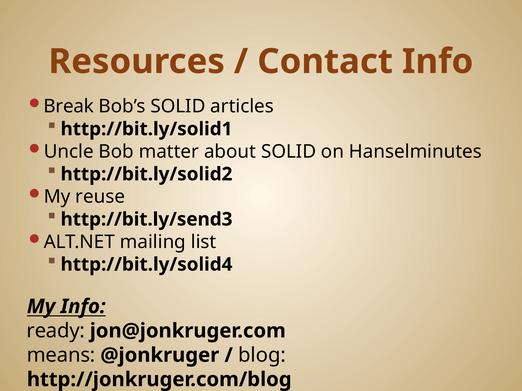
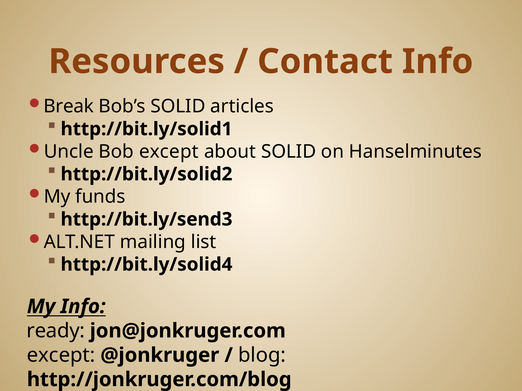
Bob matter: matter -> except (169, 152)
reuse: reuse -> funds (100, 197)
means: means -> except (61, 356)
